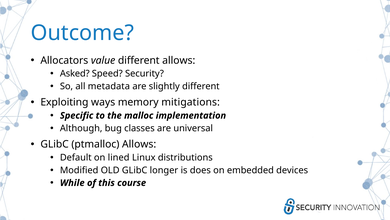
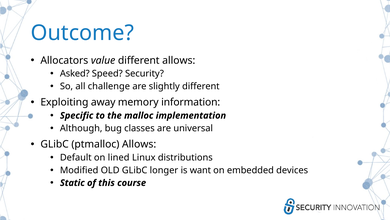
metadata: metadata -> challenge (109, 86)
ways: ways -> away (103, 102)
mitigations: mitigations -> information (191, 102)
does: does -> want (200, 170)
While: While -> Static (72, 182)
